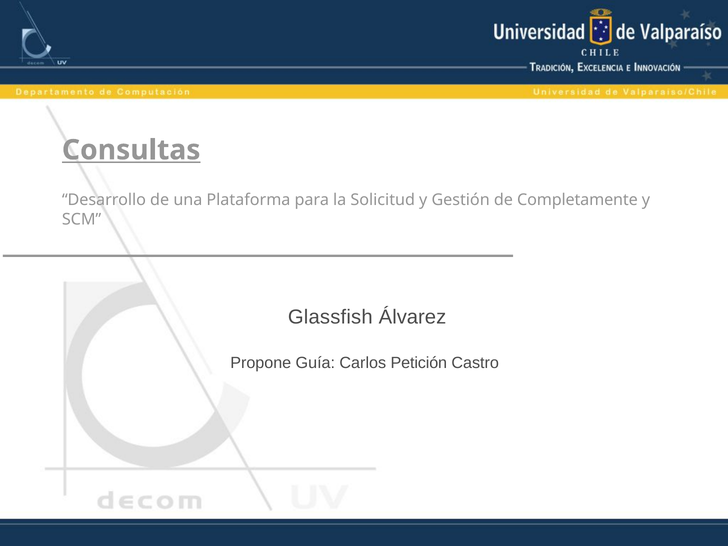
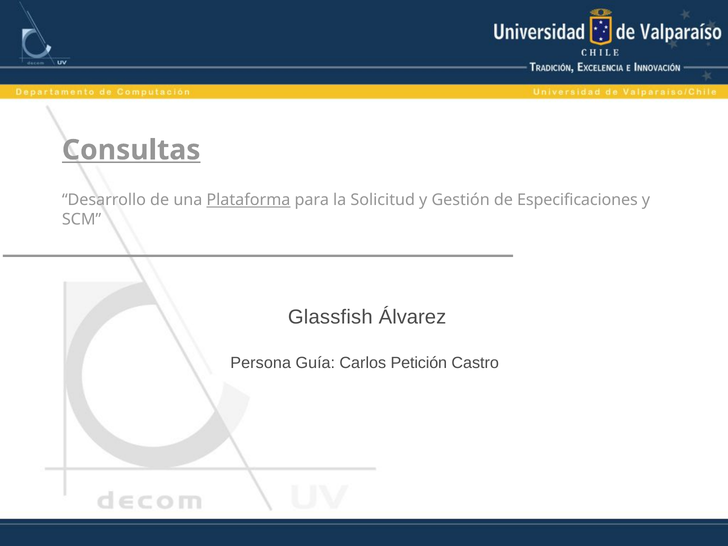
Plataforma underline: none -> present (248, 200)
Completamente: Completamente -> Especificaciones (577, 200)
Propone: Propone -> Persona (261, 363)
